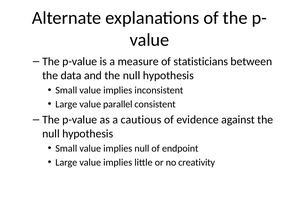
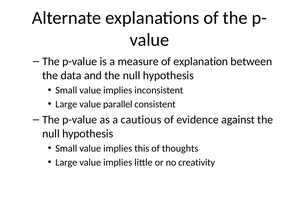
statisticians: statisticians -> explanation (201, 62)
implies null: null -> this (142, 149)
endpoint: endpoint -> thoughts (180, 149)
